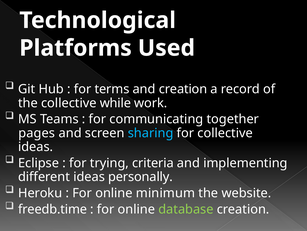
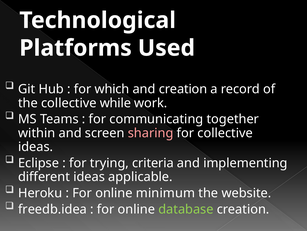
terms: terms -> which (112, 89)
pages: pages -> within (37, 133)
sharing colour: light blue -> pink (151, 133)
personally: personally -> applicable (140, 176)
freedb.time: freedb.time -> freedb.idea (52, 209)
